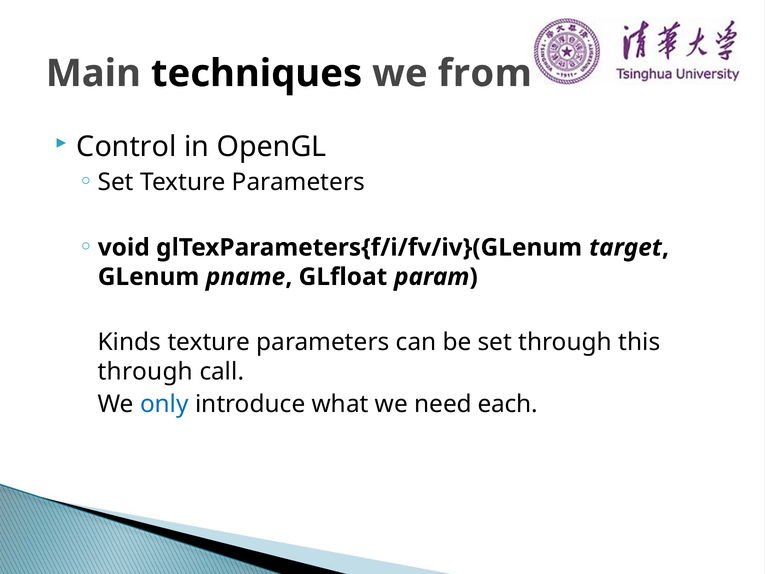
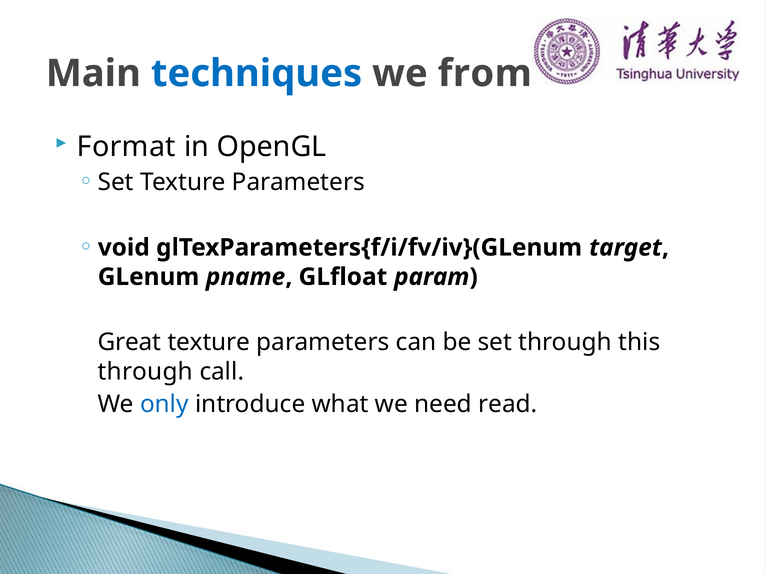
techniques colour: black -> blue (257, 73)
Control: Control -> Format (126, 147)
Kinds: Kinds -> Great (130, 342)
each: each -> read (508, 404)
